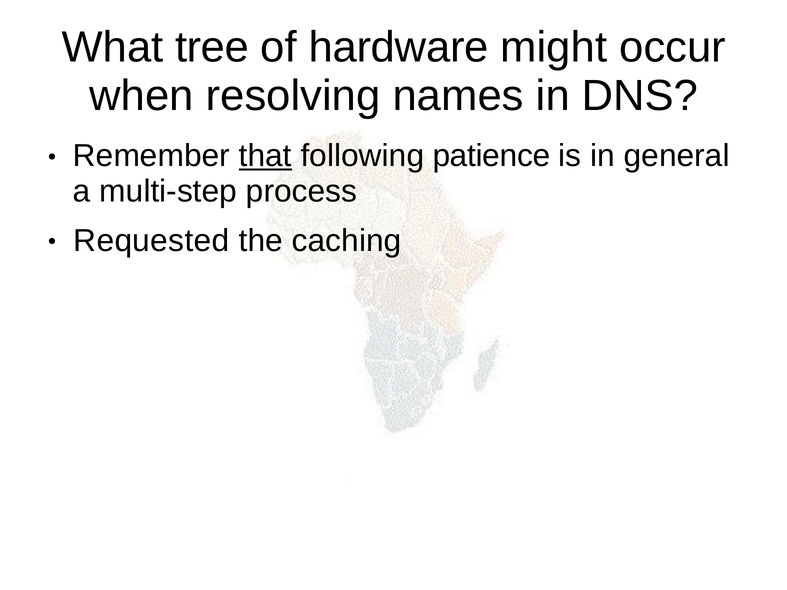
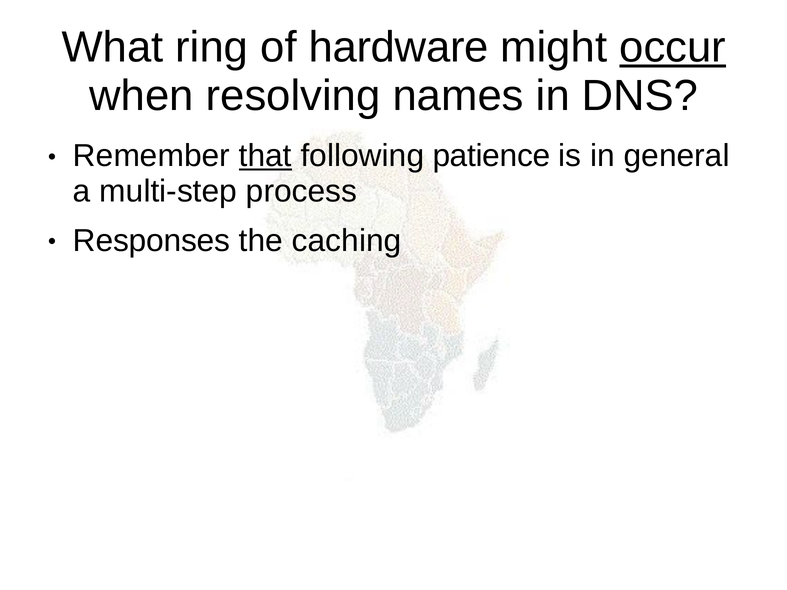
tree: tree -> ring (212, 47)
occur underline: none -> present (673, 47)
Requested: Requested -> Responses (152, 241)
